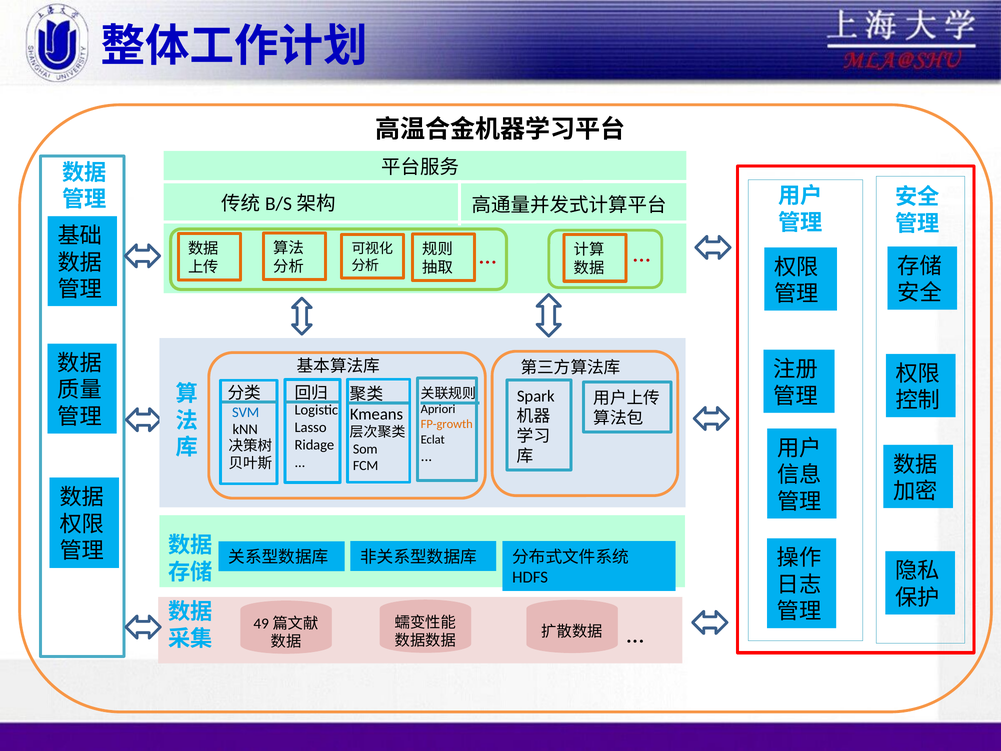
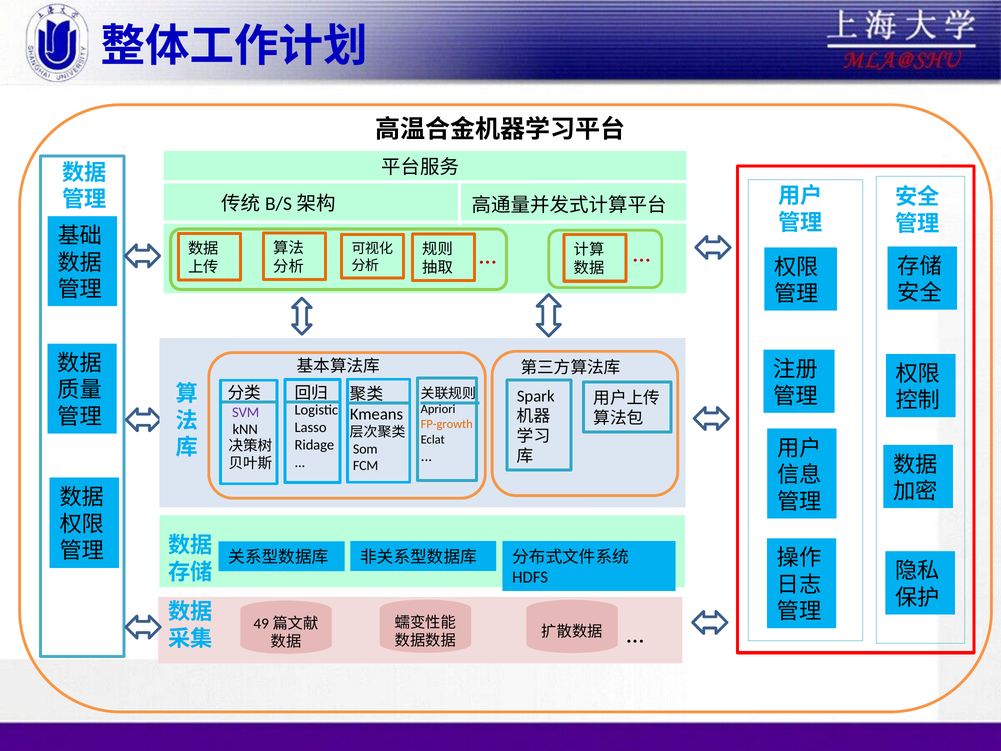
SVM colour: blue -> purple (246, 412)
